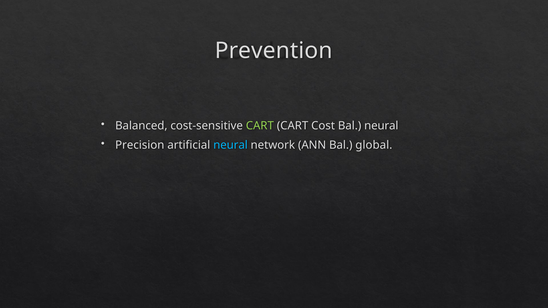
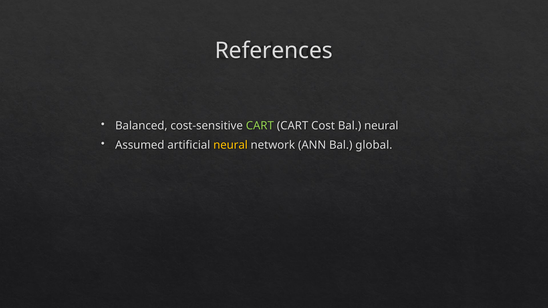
Prevention: Prevention -> References (274, 51)
Precision: Precision -> Assumed (140, 145)
neural colour: light blue -> yellow (230, 145)
